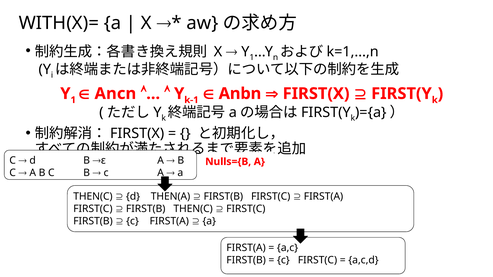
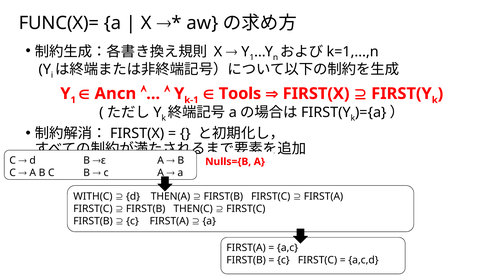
WITH(X)=: WITH(X)= -> FUNC(X)= (59, 23)
Anbn: Anbn -> Tools (240, 94)
THEN(C: THEN(C -> WITH(C (93, 197)
